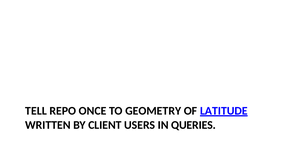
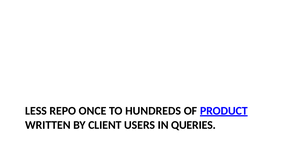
TELL: TELL -> LESS (36, 111)
GEOMETRY: GEOMETRY -> HUNDREDS (153, 111)
LATITUDE: LATITUDE -> PRODUCT (224, 111)
